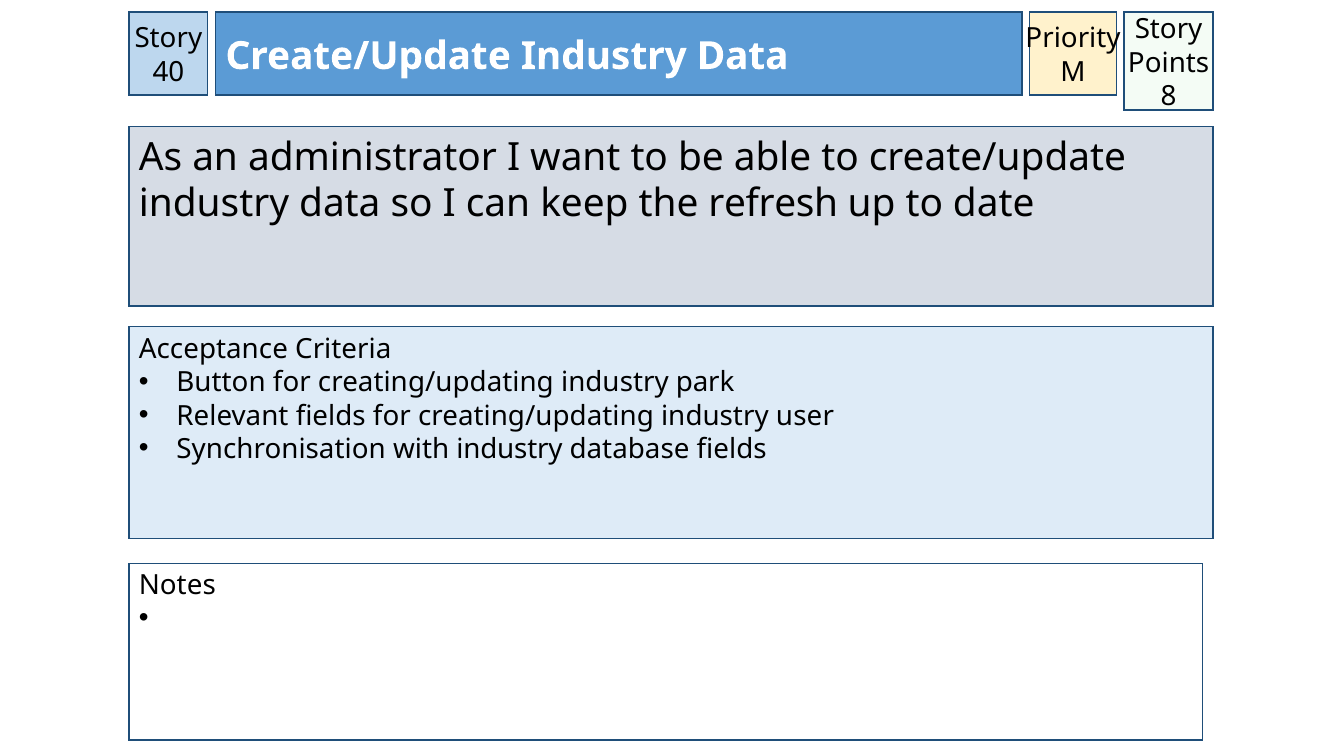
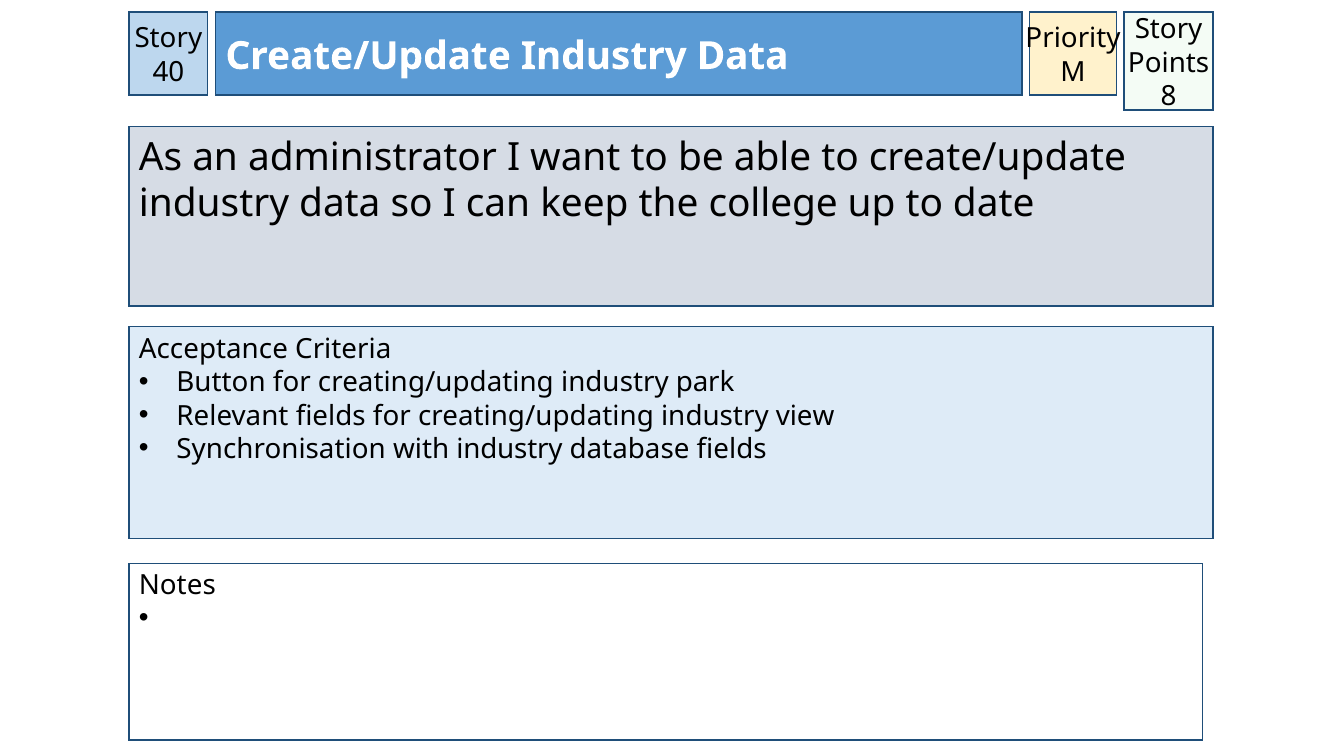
refresh: refresh -> college (773, 204)
user: user -> view (805, 416)
